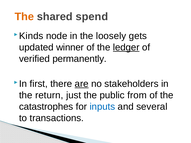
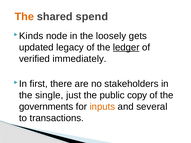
winner: winner -> legacy (70, 47)
permanently: permanently -> immediately (79, 59)
are underline: present -> none (82, 84)
return: return -> single (49, 95)
from: from -> copy (137, 95)
catastrophes: catastrophes -> governments (46, 107)
inputs colour: blue -> orange (102, 107)
